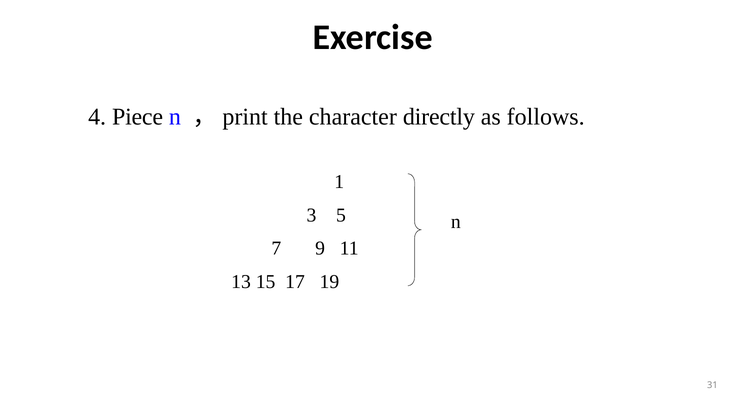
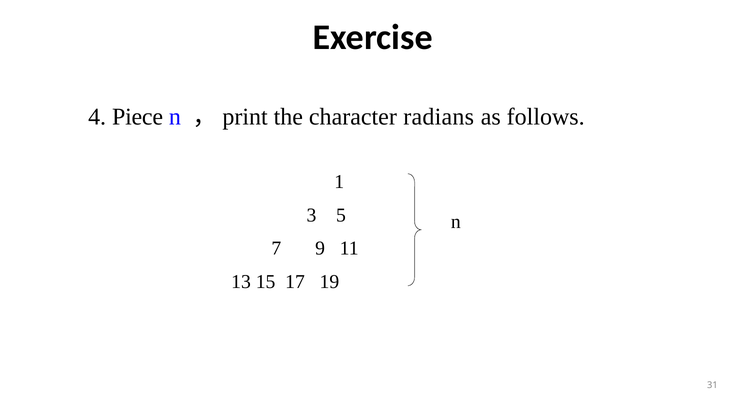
directly: directly -> radians (439, 117)
